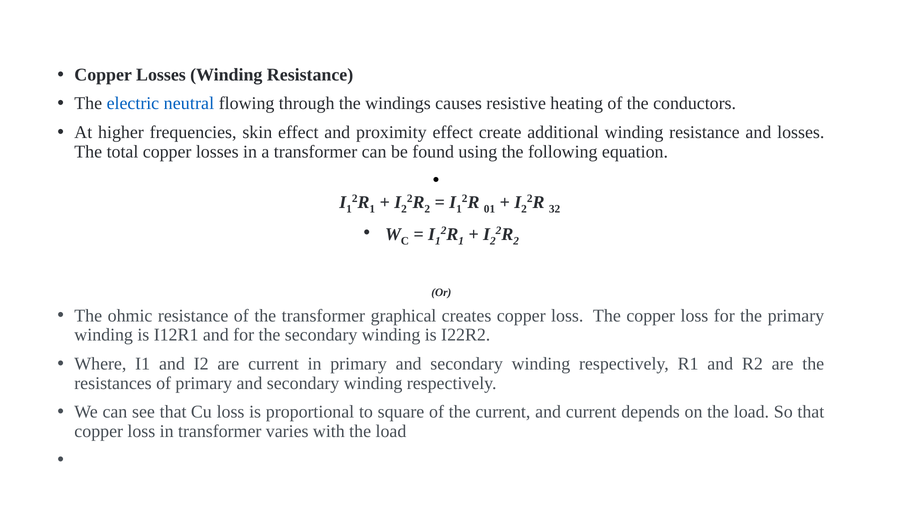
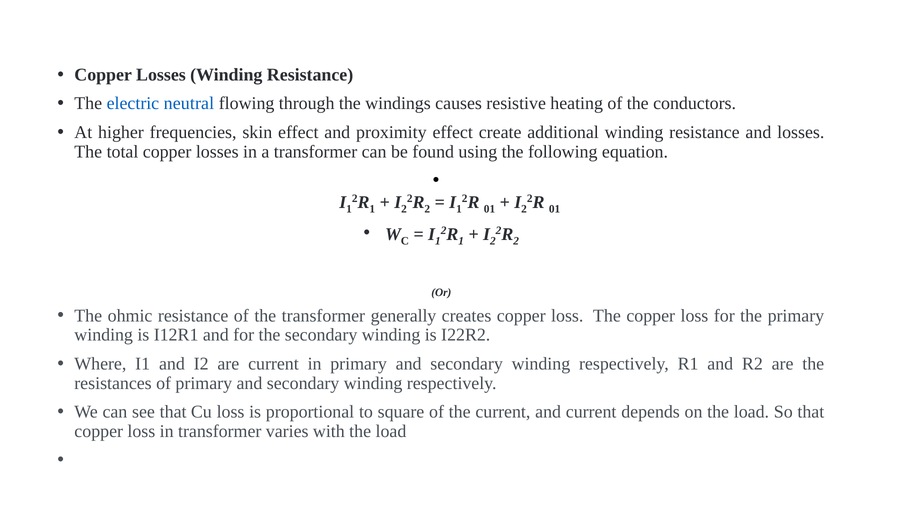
32: 32 -> 01 (555, 209)
graphical: graphical -> generally (404, 316)
